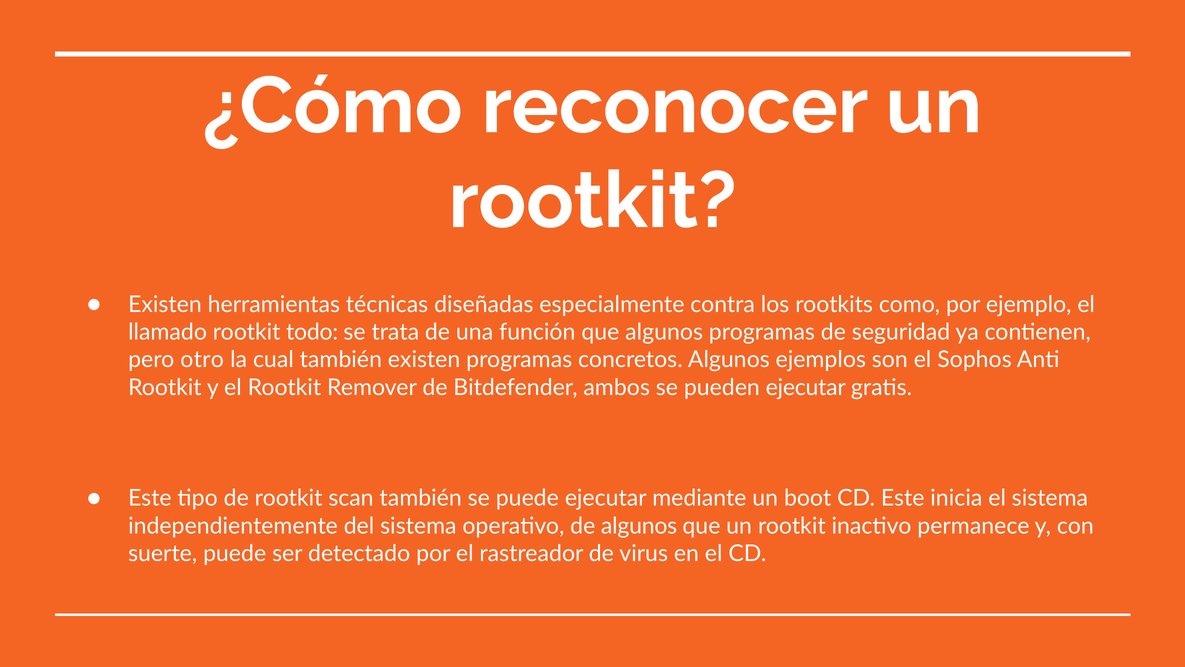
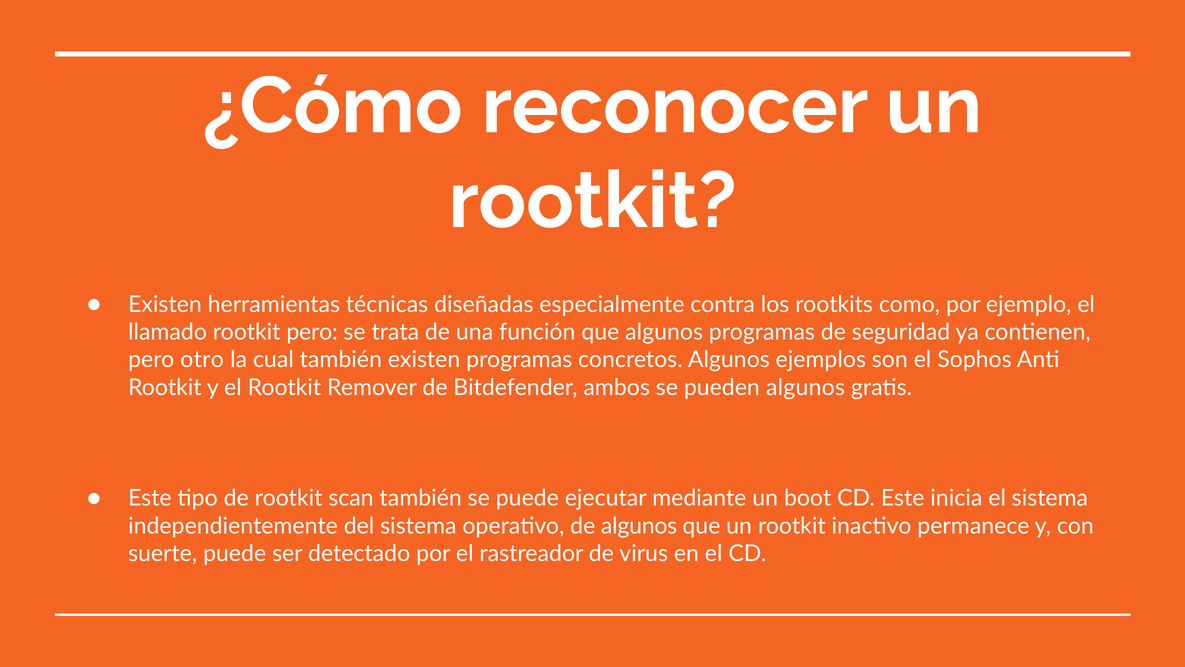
rootkit todo: todo -> pero (312, 332)
pueden ejecutar: ejecutar -> algunos (806, 387)
